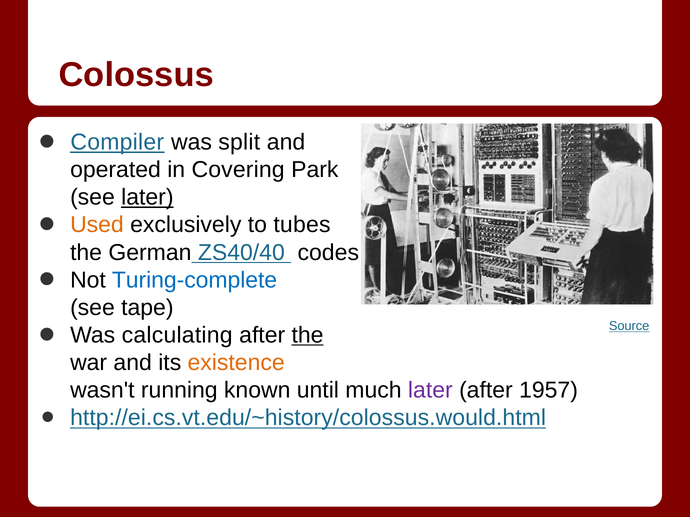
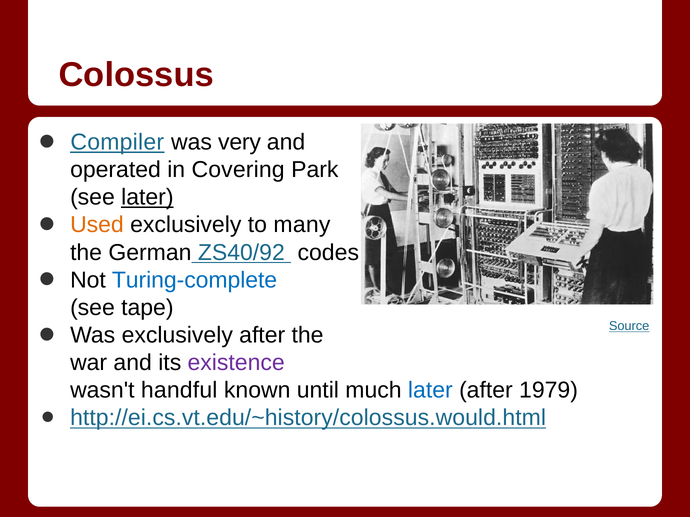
split: split -> very (240, 142)
tubes: tubes -> many (302, 225)
ZS40/40: ZS40/40 -> ZS40/92 (241, 253)
Was calculating: calculating -> exclusively (177, 335)
the underline: present -> none (308, 335)
existence colour: orange -> purple (236, 363)
running: running -> handful (179, 391)
later colour: purple -> blue (430, 391)
1957: 1957 -> 1979 (549, 391)
